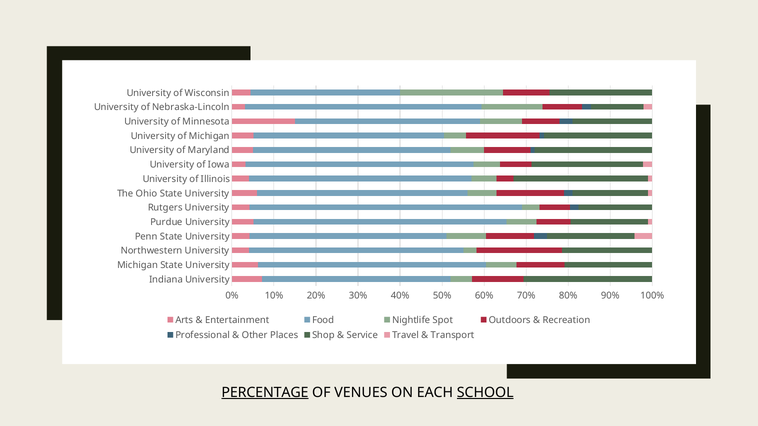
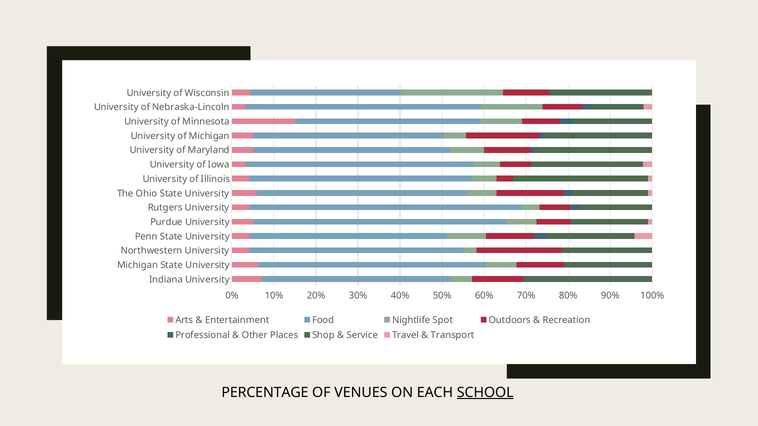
PERCENTAGE underline: present -> none (265, 393)
